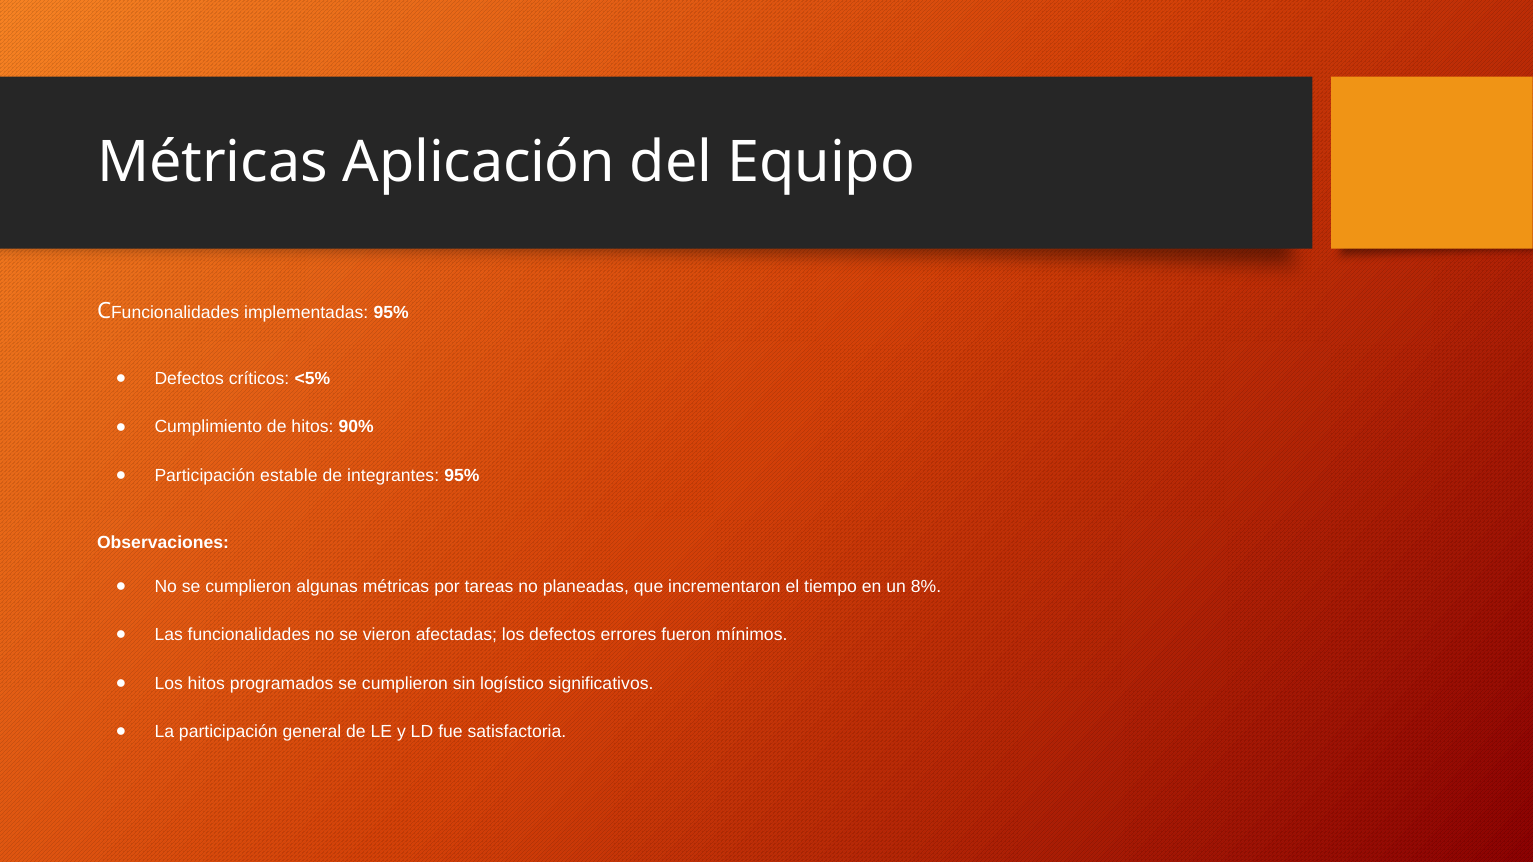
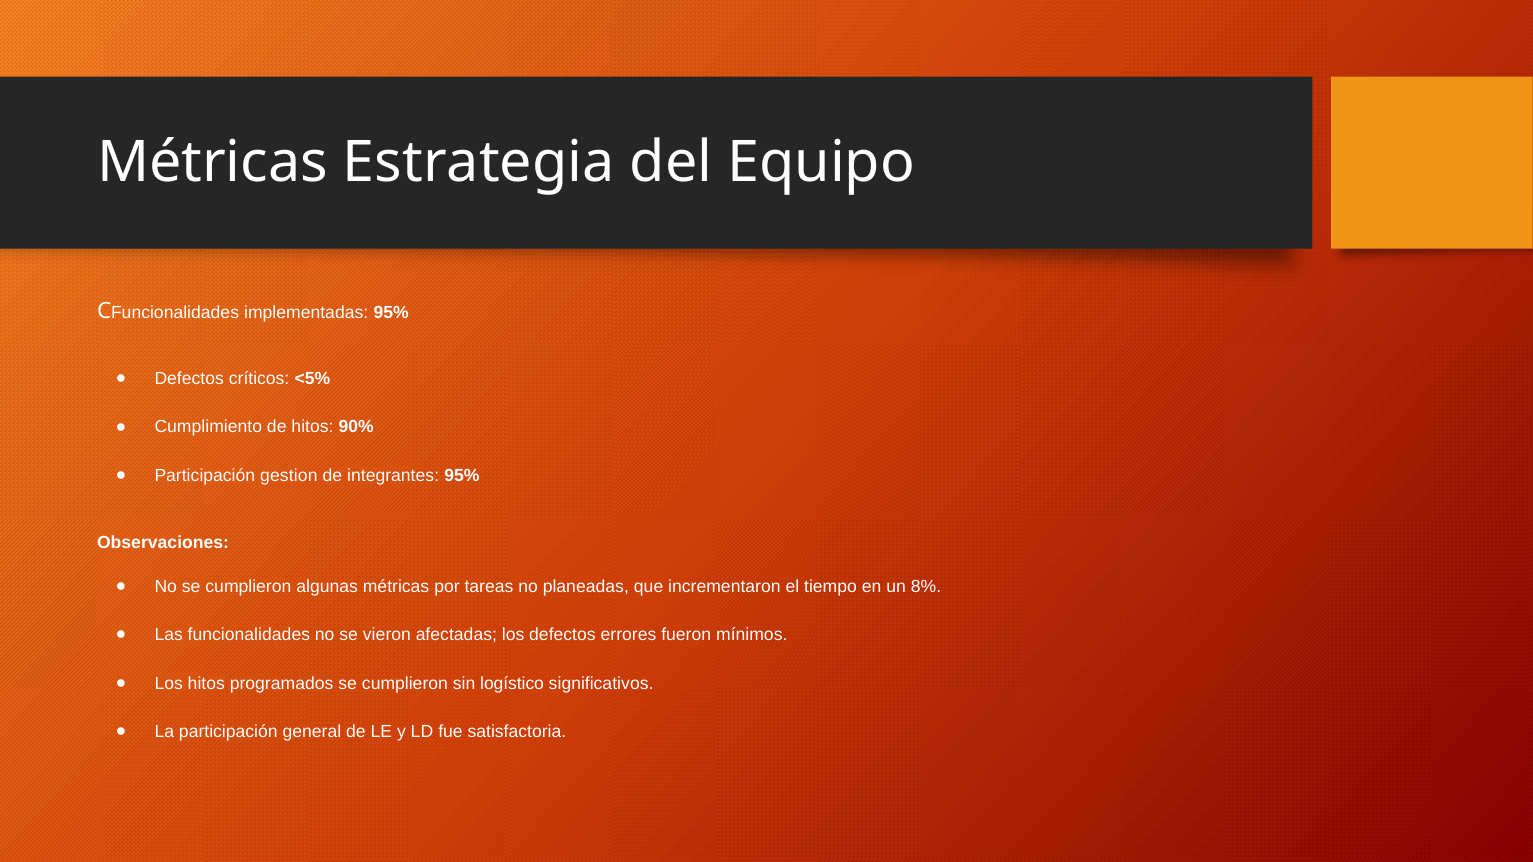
Aplicación: Aplicación -> Estrategia (479, 162)
estable: estable -> gestion (289, 476)
